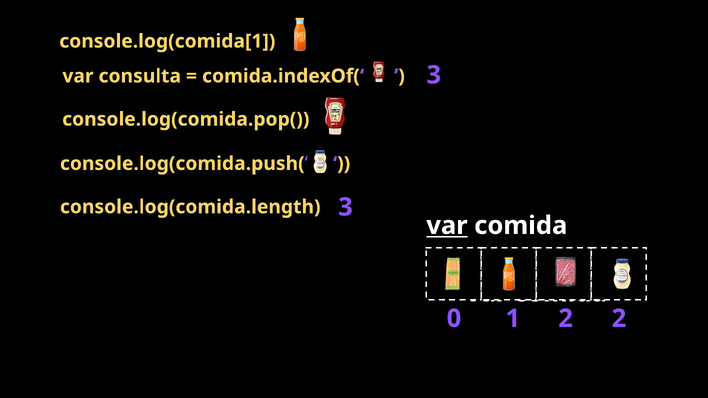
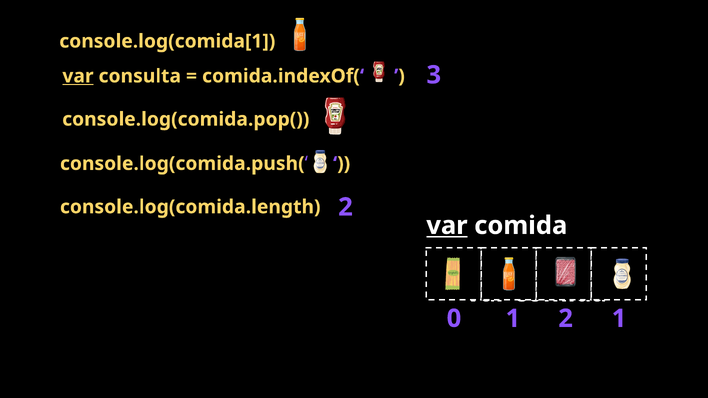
var underline: none -> present (78, 76)
console.log(comida.length 3: 3 -> 2 (345, 207)
2 2: 2 -> 1 (619, 319)
